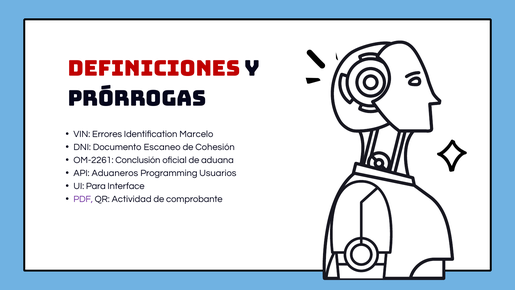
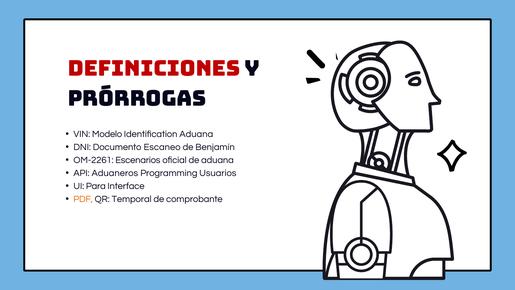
Errores: Errores -> Modelo (107, 134)
Identification Marcelo: Marcelo -> Aduana (196, 134)
Cohesión: Cohesión -> Benjamín (215, 147)
Conclusión: Conclusión -> Escenarios (138, 160)
PDF colour: purple -> orange (83, 199)
Actividad: Actividad -> Temporal (132, 199)
